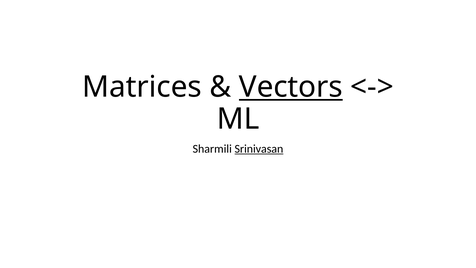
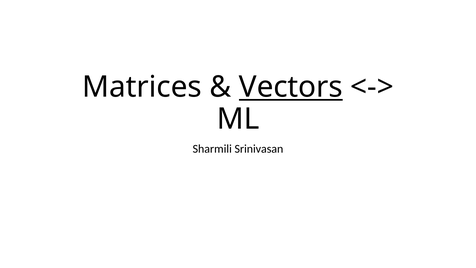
Srinivasan underline: present -> none (259, 149)
